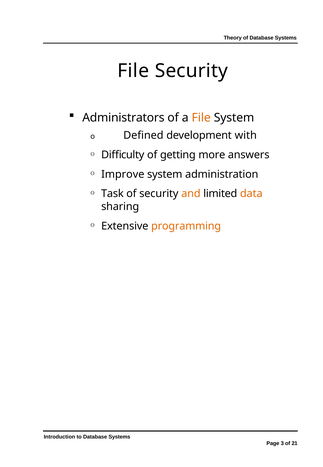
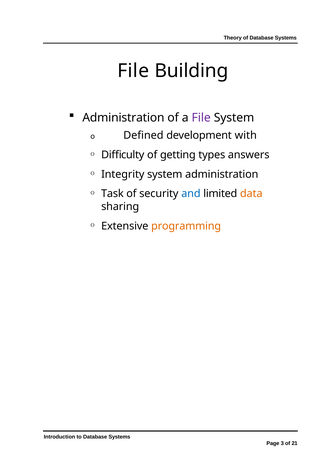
File Security: Security -> Building (192, 71)
Administrators: Administrators -> Administration (123, 118)
File colour: orange -> purple (201, 118)
more: more -> types (212, 155)
Improve: Improve -> Integrity (123, 174)
and colour: orange -> blue (191, 193)
